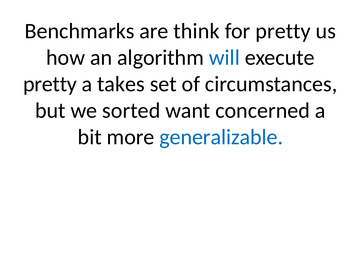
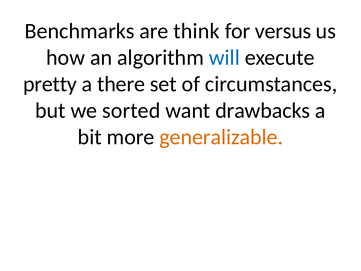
for pretty: pretty -> versus (283, 31)
takes: takes -> there (121, 84)
concerned: concerned -> drawbacks (263, 110)
generalizable colour: blue -> orange (221, 137)
